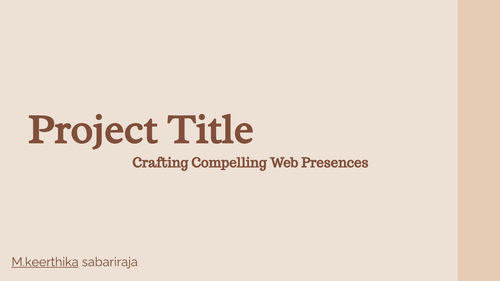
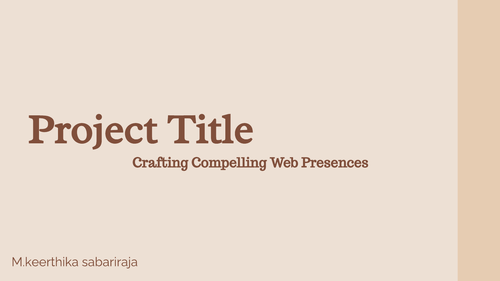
M.keerthika underline: present -> none (45, 262)
